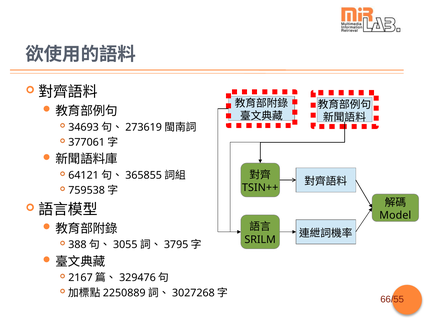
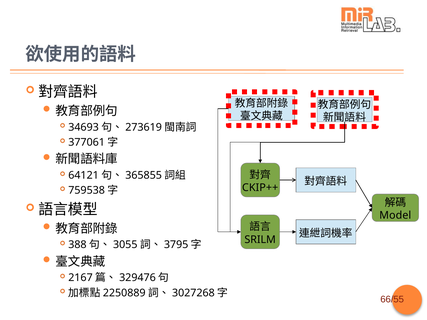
TSIN++: TSIN++ -> CKIP++ (260, 188)
